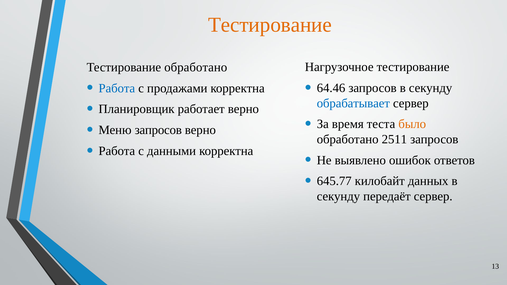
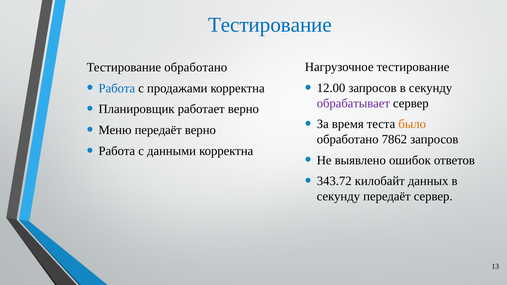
Тестирование colour: orange -> blue (270, 25)
64.46: 64.46 -> 12.00 (331, 88)
обрабатывает colour: blue -> purple (353, 103)
Меню запросов: запросов -> передаёт (158, 130)
2511: 2511 -> 7862 (394, 139)
645.77: 645.77 -> 343.72 (334, 181)
